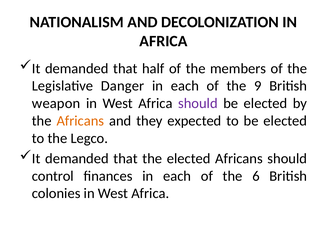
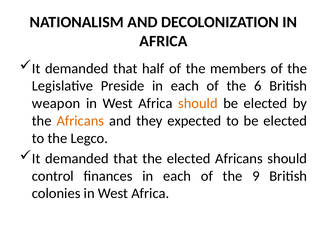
Danger: Danger -> Preside (123, 86)
9: 9 -> 6 (258, 86)
should colour: purple -> orange (198, 103)
6: 6 -> 9 (256, 176)
